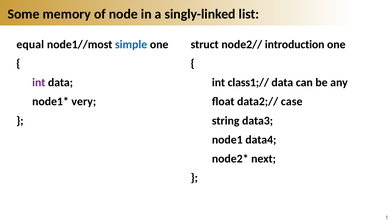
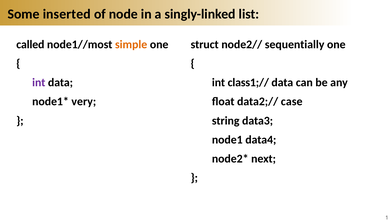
memory: memory -> inserted (67, 14)
equal: equal -> called (30, 44)
simple colour: blue -> orange (131, 44)
introduction: introduction -> sequentially (295, 44)
